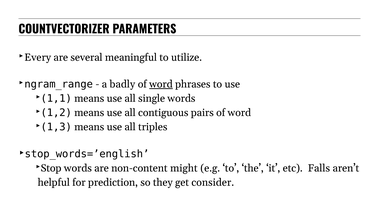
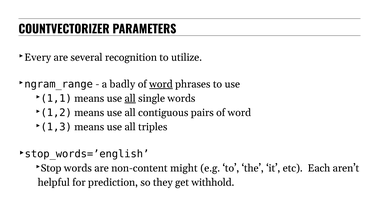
meaningful: meaningful -> recognition (131, 57)
all underline: none -> present (130, 98)
Falls: Falls -> Each (319, 168)
consider: consider -> withhold (213, 182)
